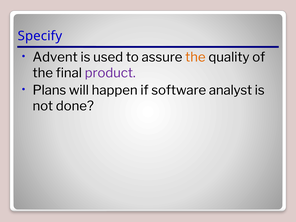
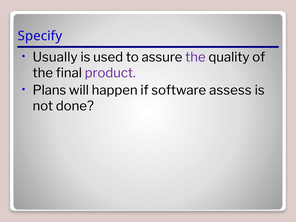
Advent: Advent -> Usually (55, 57)
the colour: orange -> purple (195, 57)
analyst: analyst -> assess (230, 90)
